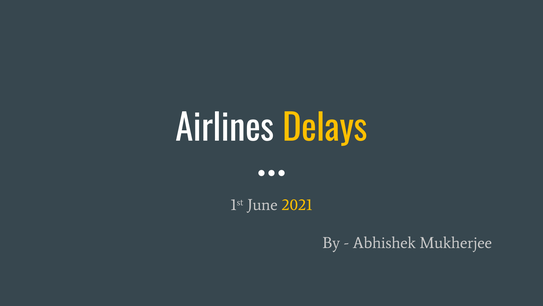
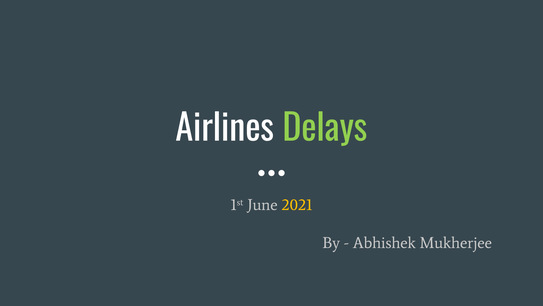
Delays colour: yellow -> light green (325, 129)
